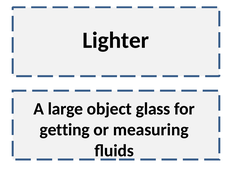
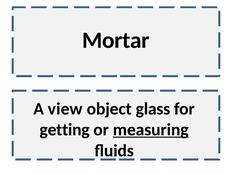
Lighter: Lighter -> Mortar (116, 40)
large: large -> view (65, 109)
measuring underline: none -> present (151, 130)
